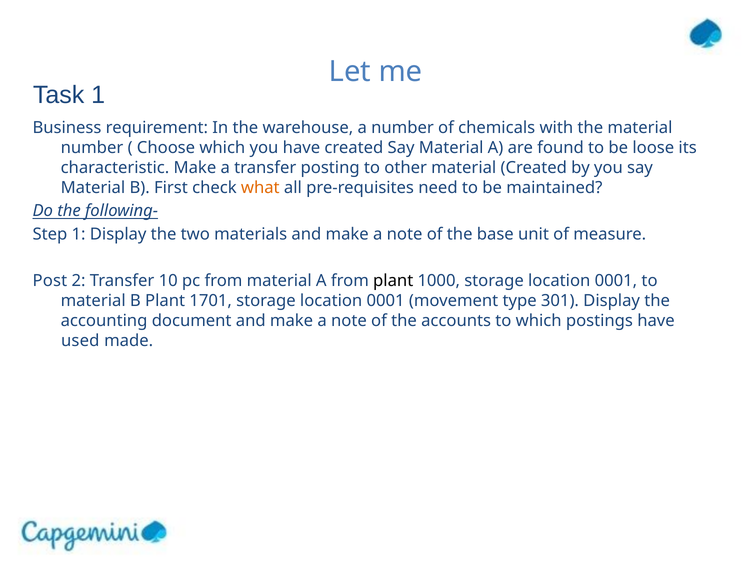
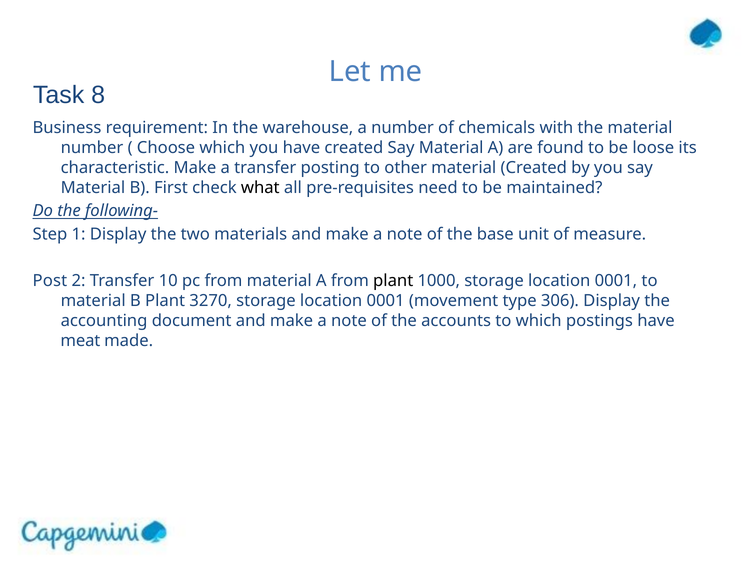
Task 1: 1 -> 8 (98, 95)
what colour: orange -> black (260, 188)
1701: 1701 -> 3270 (211, 301)
301: 301 -> 306 (560, 301)
used: used -> meat (80, 341)
